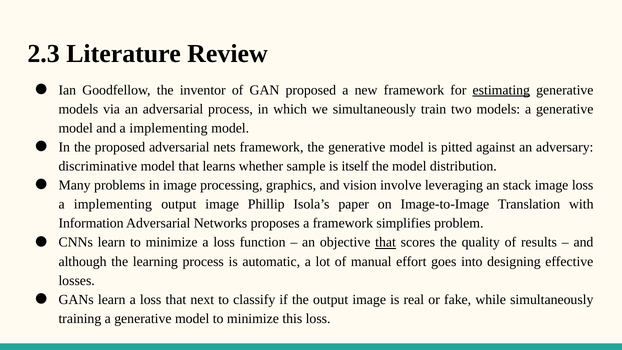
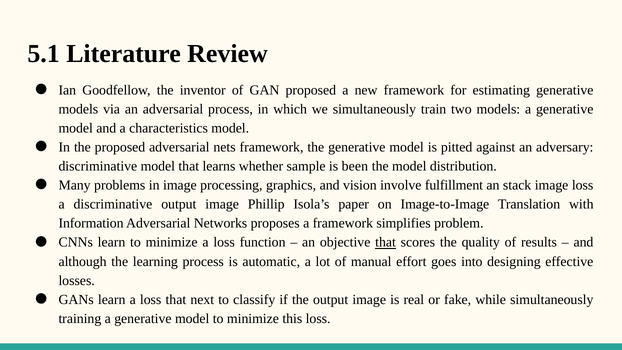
2.3: 2.3 -> 5.1 (44, 54)
estimating underline: present -> none (501, 90)
and a implementing: implementing -> characteristics (169, 128)
itself: itself -> been (355, 166)
leveraging: leveraging -> fulfillment (454, 185)
implementing: implementing -> discriminative (113, 204)
